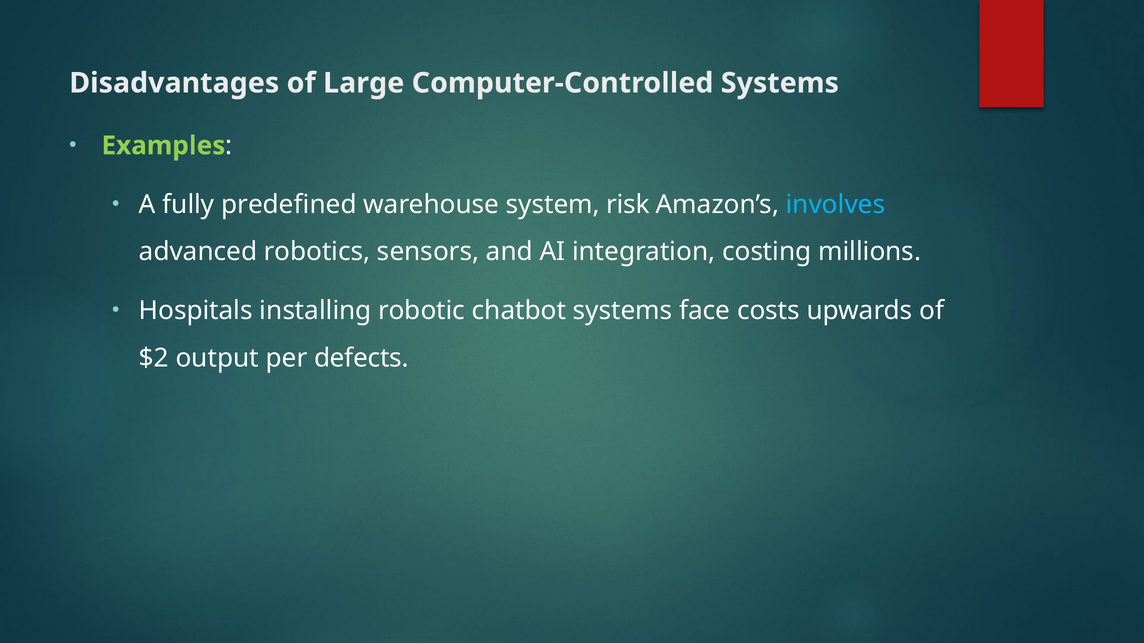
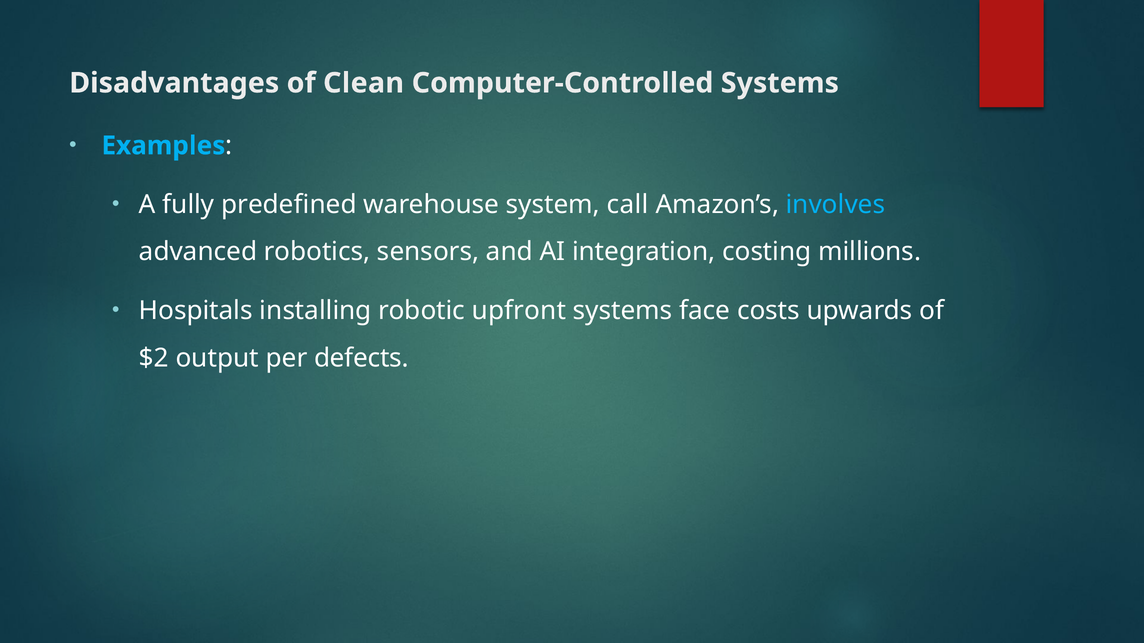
Large: Large -> Clean (364, 83)
Examples colour: light green -> light blue (163, 146)
risk: risk -> call (628, 205)
chatbot: chatbot -> upfront (519, 311)
